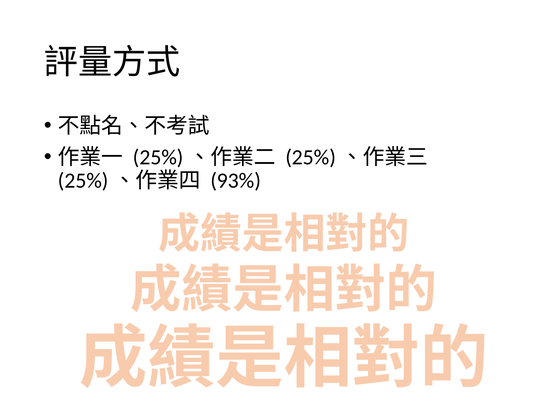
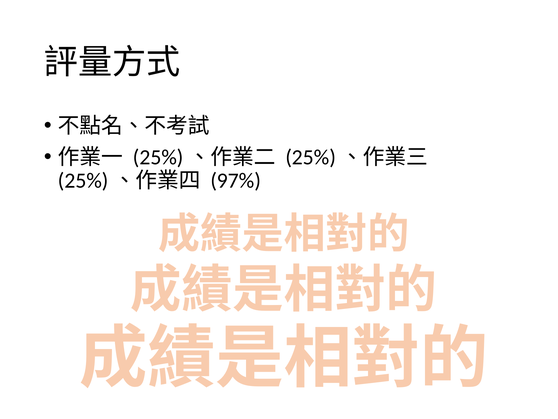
93%: 93% -> 97% (236, 180)
